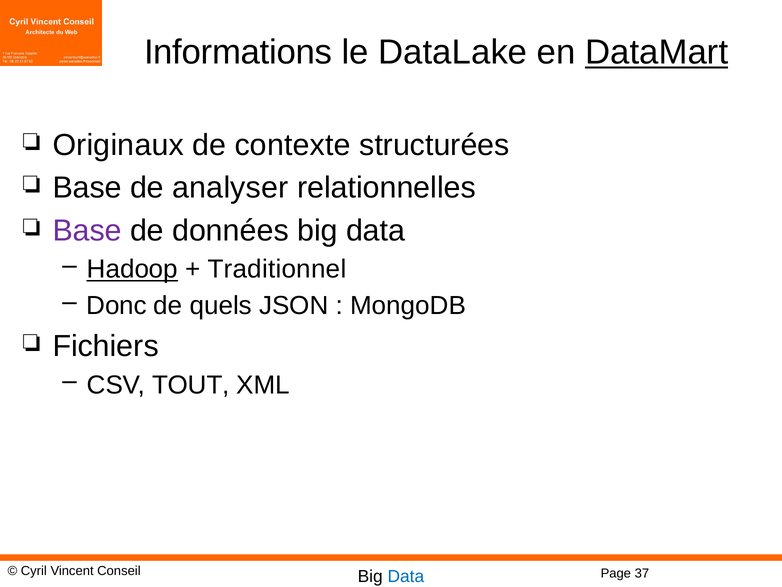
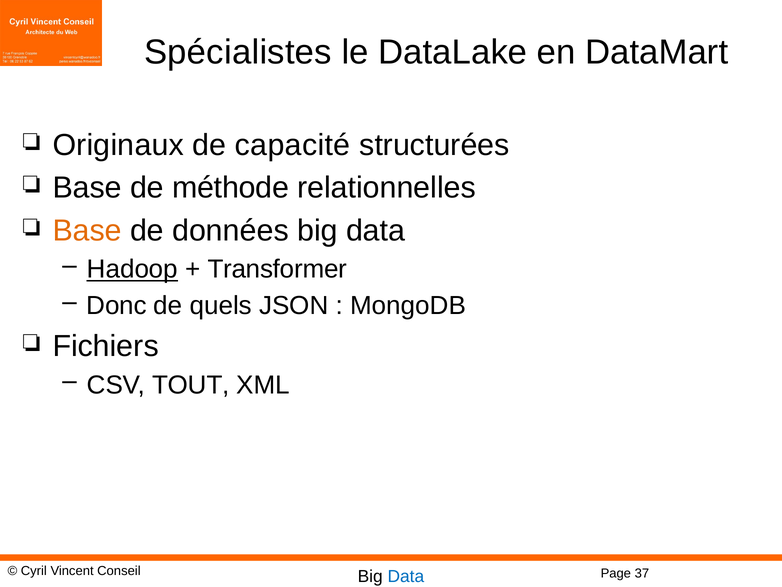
Informations: Informations -> Spécialistes (238, 52)
DataMart underline: present -> none (657, 52)
contexte: contexte -> capacité (293, 145)
analyser: analyser -> méthode (231, 188)
Base colour: purple -> orange (87, 230)
Traditionnel: Traditionnel -> Transformer (277, 269)
